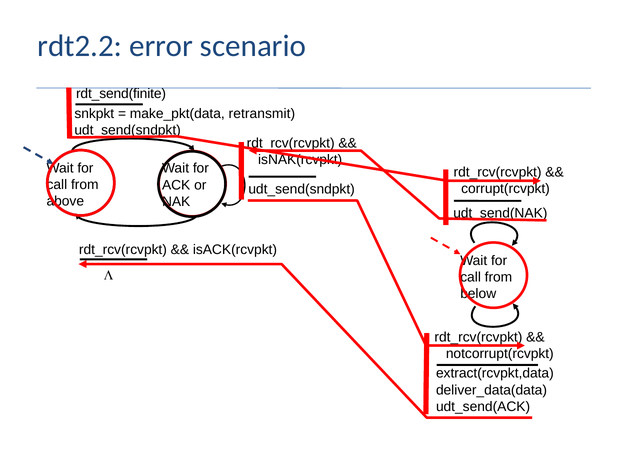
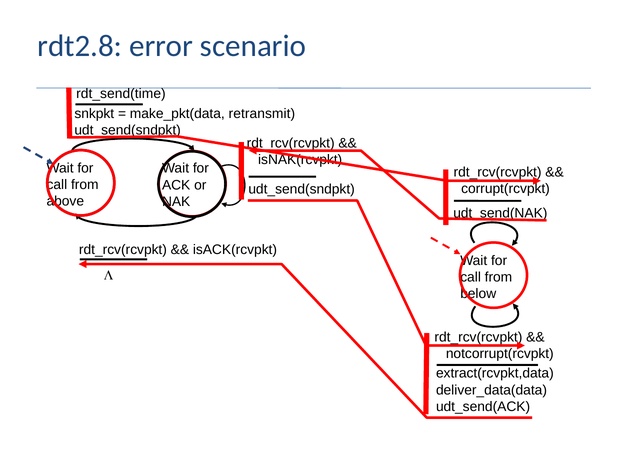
rdt2.2: rdt2.2 -> rdt2.8 (80, 46)
rdt_send(finite: rdt_send(finite -> rdt_send(time (121, 94)
